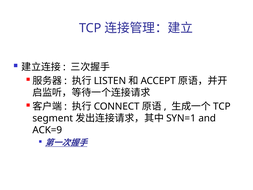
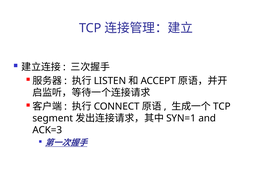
ACK=9: ACK=9 -> ACK=3 (47, 130)
